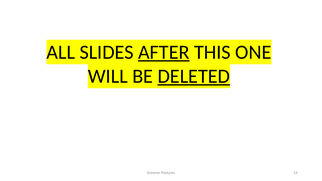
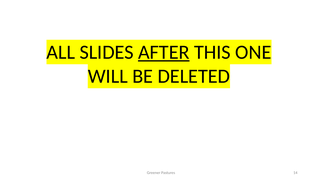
DELETED underline: present -> none (194, 76)
